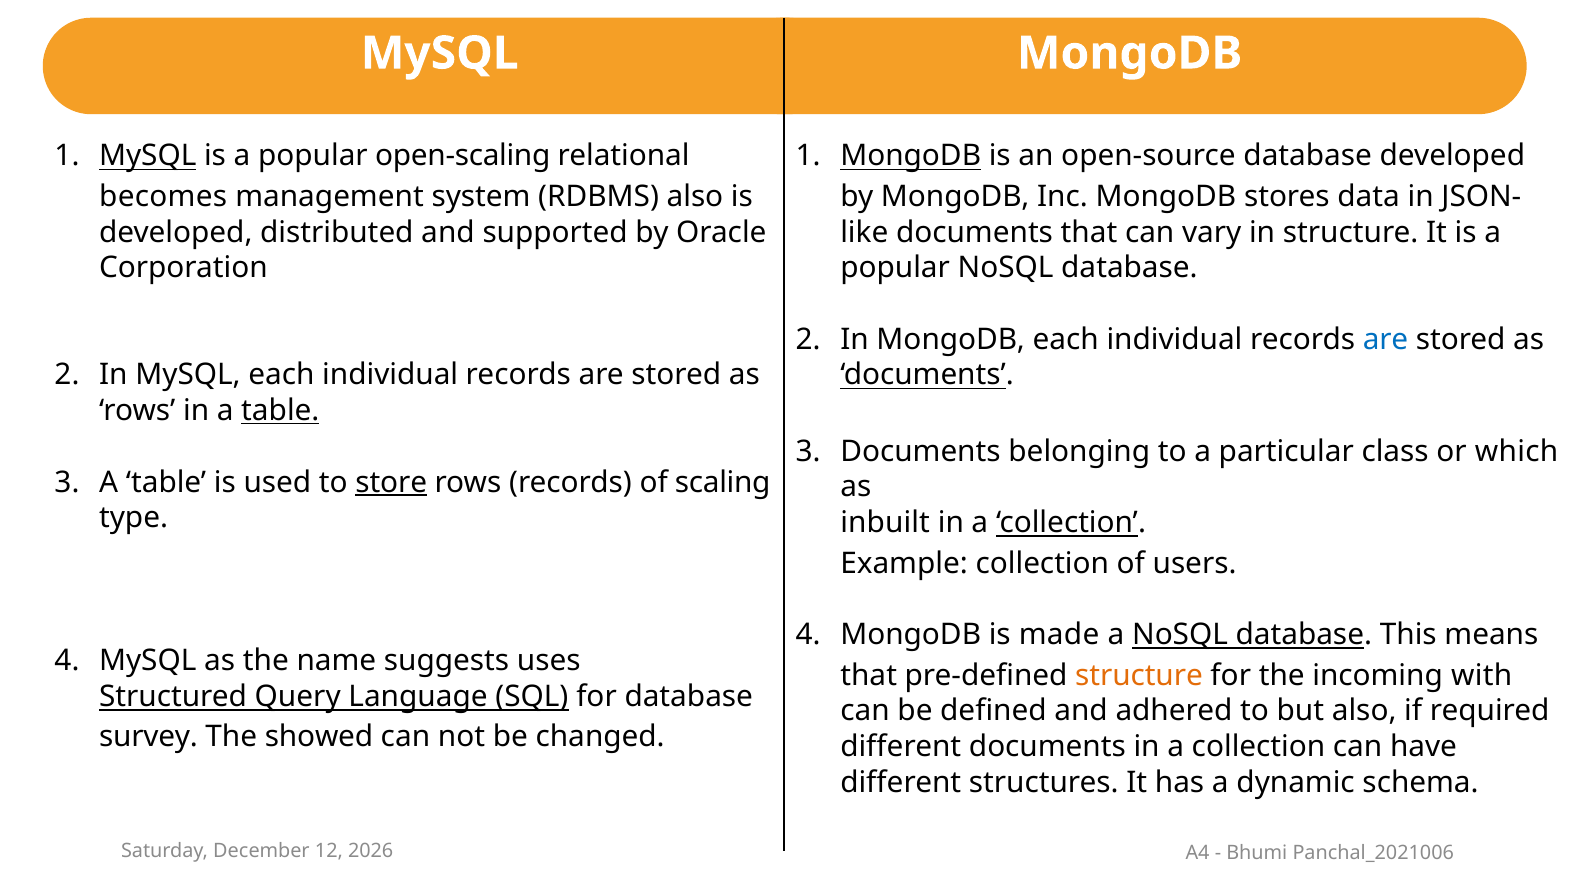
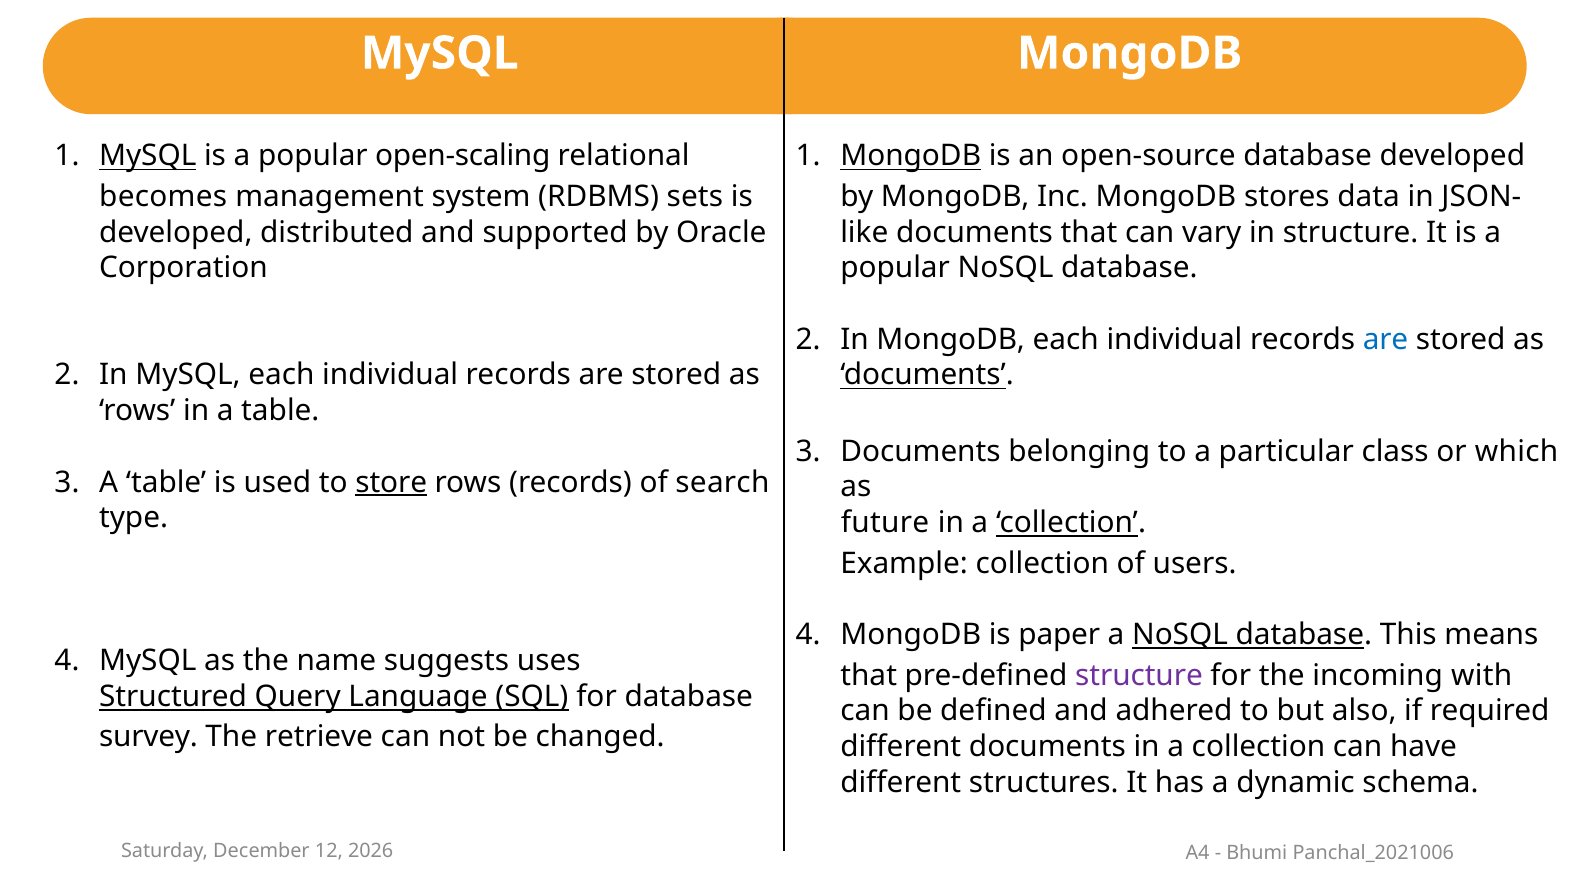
RDBMS also: also -> sets (695, 197)
table underline: present -> none (280, 411)
scaling: scaling -> search (722, 482)
inbuilt: inbuilt -> future (885, 523)
made: made -> paper (1059, 635)
structure colour: orange -> purple (1139, 675)
showed: showed -> retrieve (319, 737)
